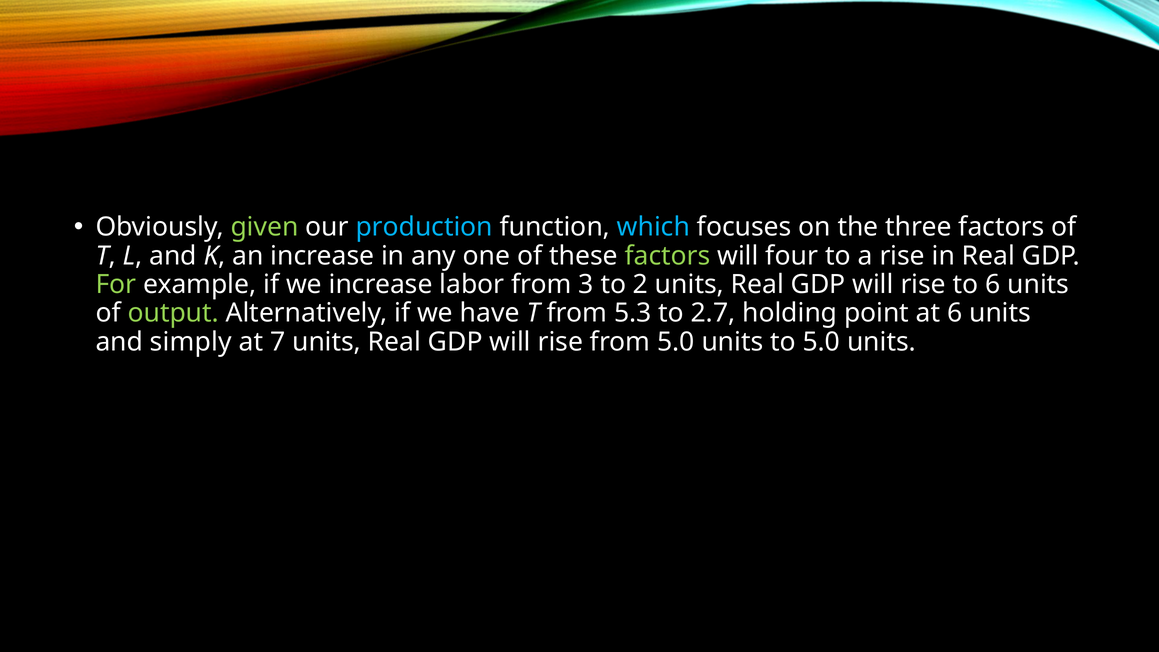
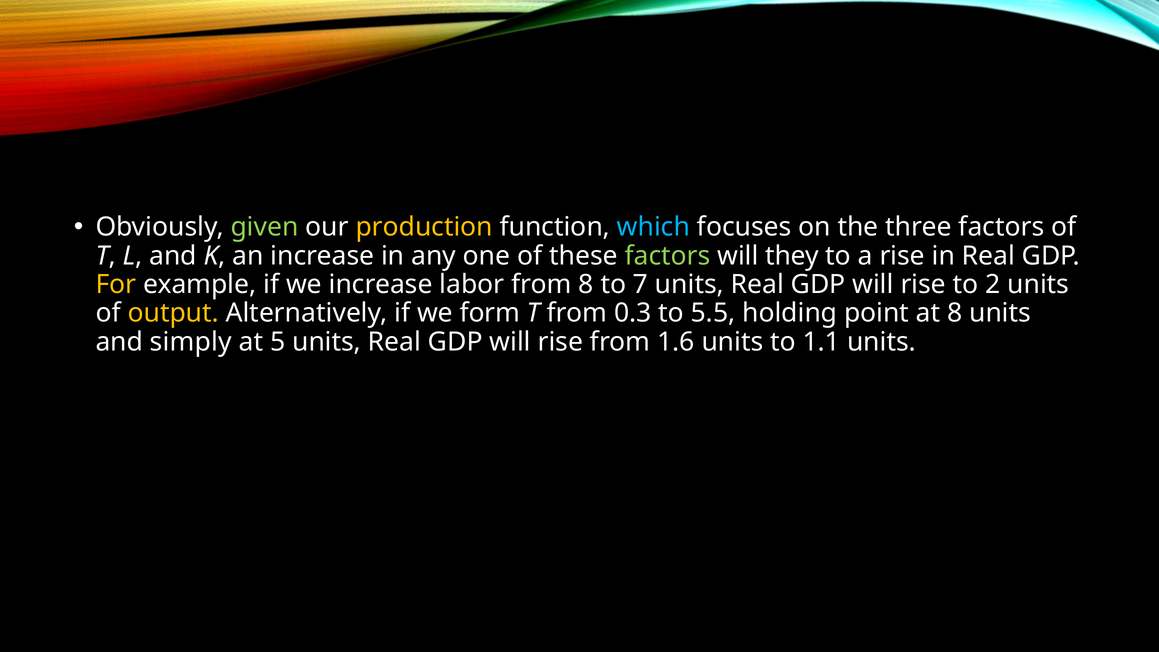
production colour: light blue -> yellow (424, 227)
four: four -> they (792, 256)
For colour: light green -> yellow (116, 284)
from 3: 3 -> 8 (586, 284)
2: 2 -> 7 (641, 284)
to 6: 6 -> 2 (993, 284)
output colour: light green -> yellow (173, 313)
have: have -> form (490, 313)
5.3: 5.3 -> 0.3 (633, 313)
2.7: 2.7 -> 5.5 (713, 313)
at 6: 6 -> 8 (955, 313)
7: 7 -> 5 (278, 342)
from 5.0: 5.0 -> 1.6 (676, 342)
to 5.0: 5.0 -> 1.1 (821, 342)
